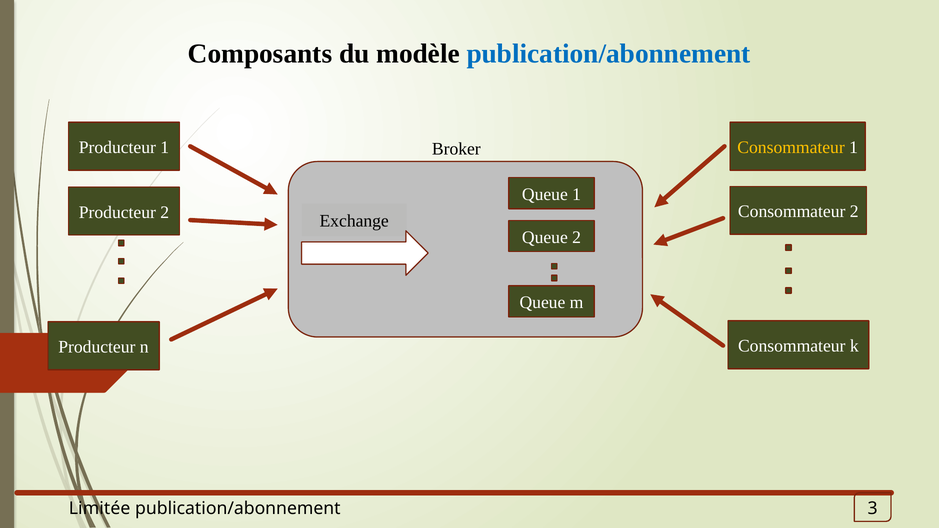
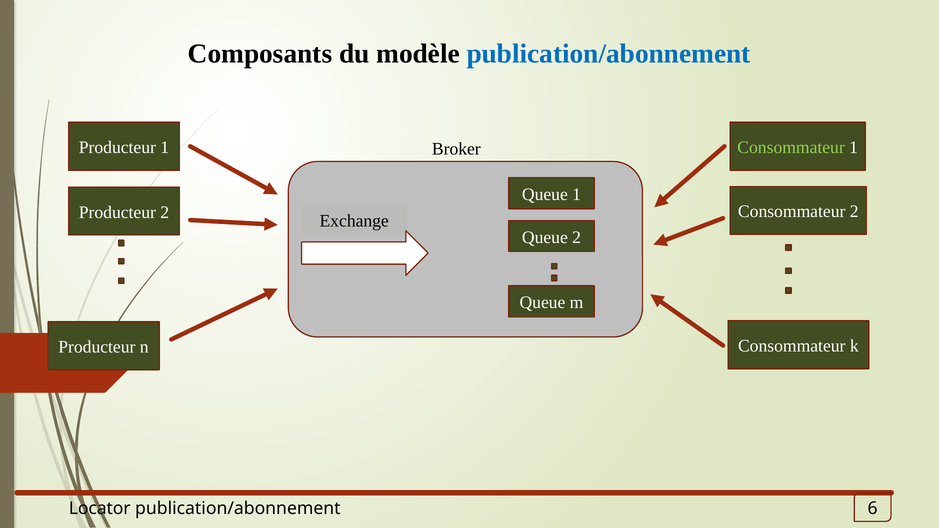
Consommateur colour: yellow -> light green (791, 147)
Limitée: Limitée -> Locator (100, 508)
3: 3 -> 6 (873, 508)
